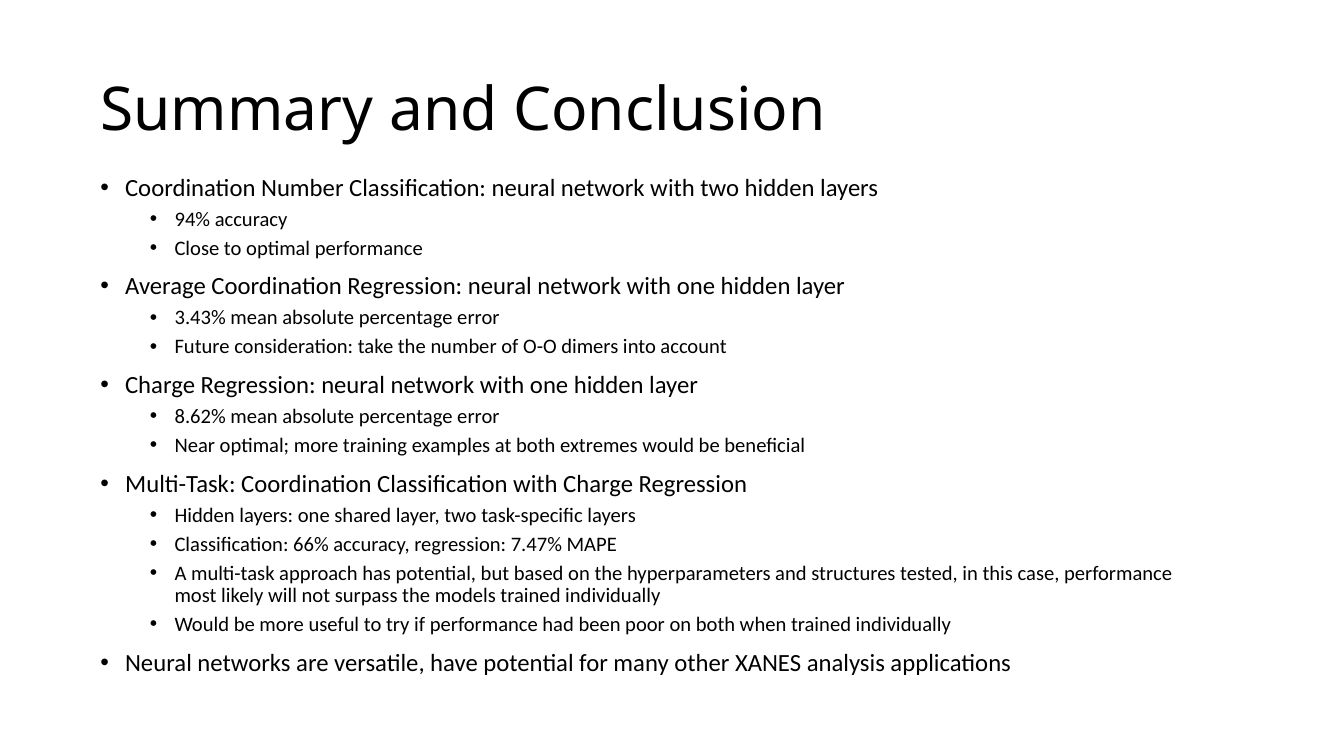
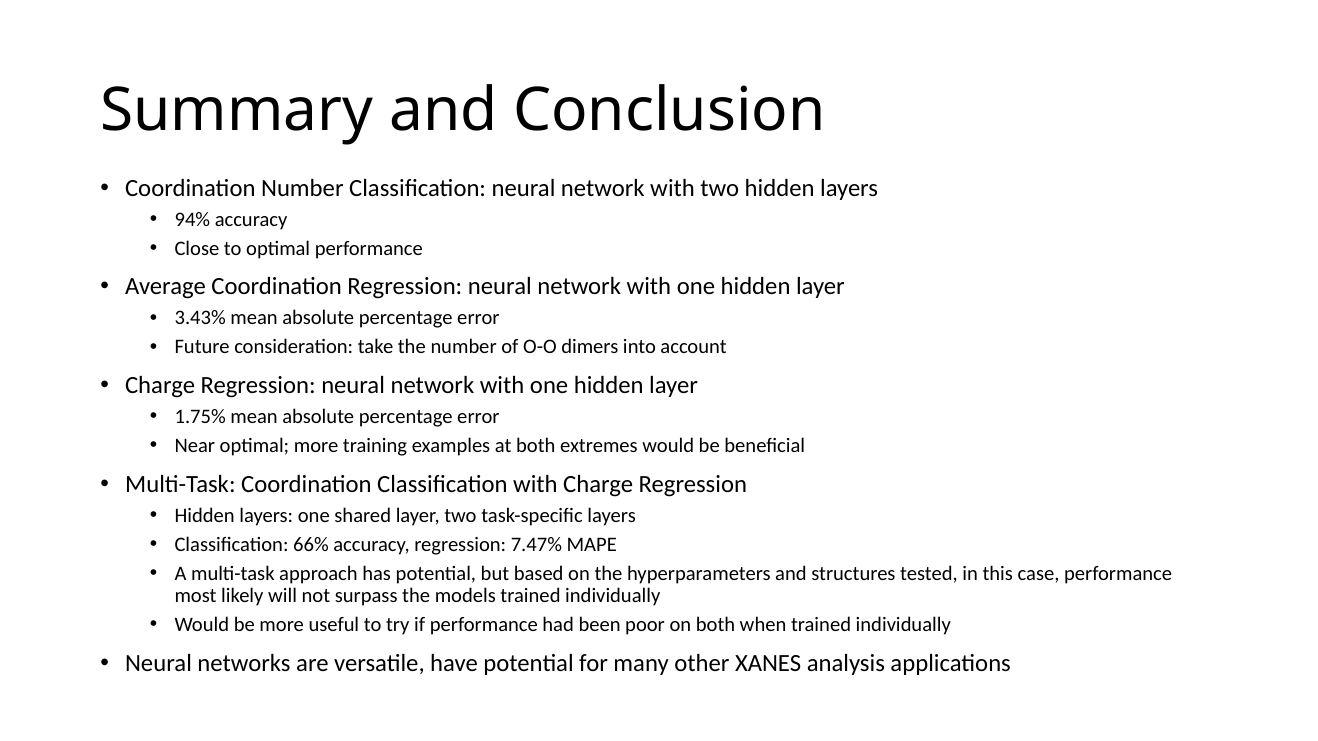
8.62%: 8.62% -> 1.75% (200, 417)
